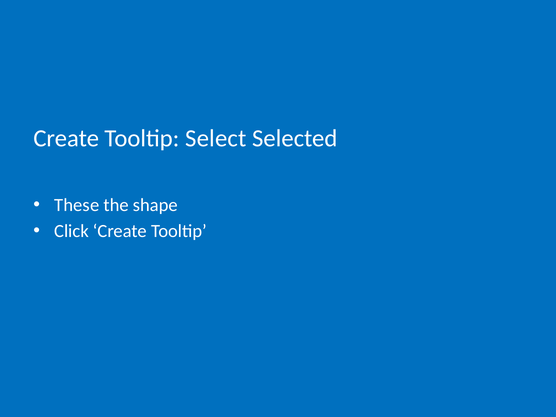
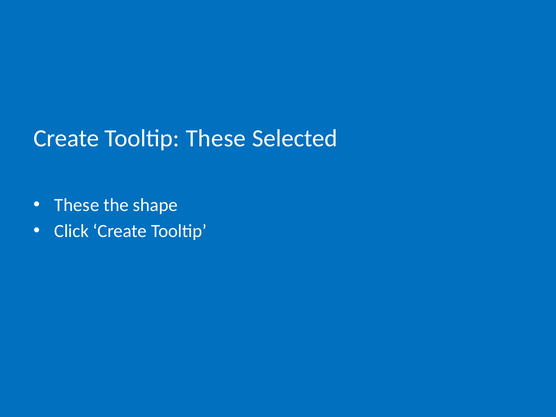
Tooltip Select: Select -> These (216, 138)
